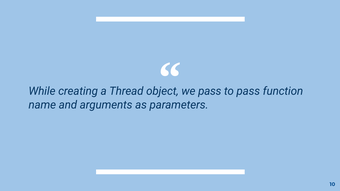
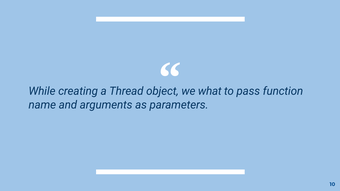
we pass: pass -> what (210, 91)
